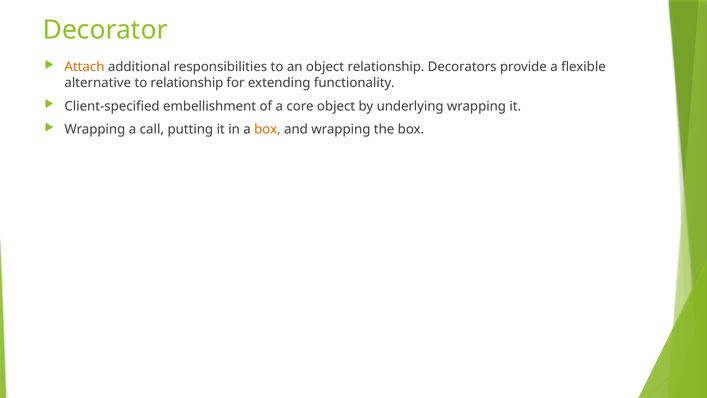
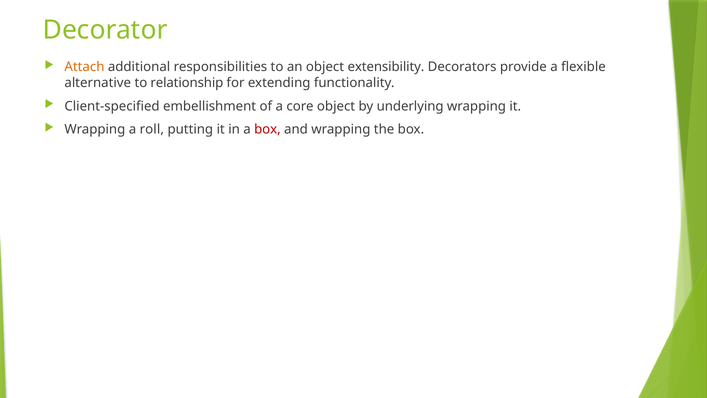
object relationship: relationship -> extensibility (386, 67)
call: call -> roll (152, 129)
box colour: orange -> red (267, 129)
